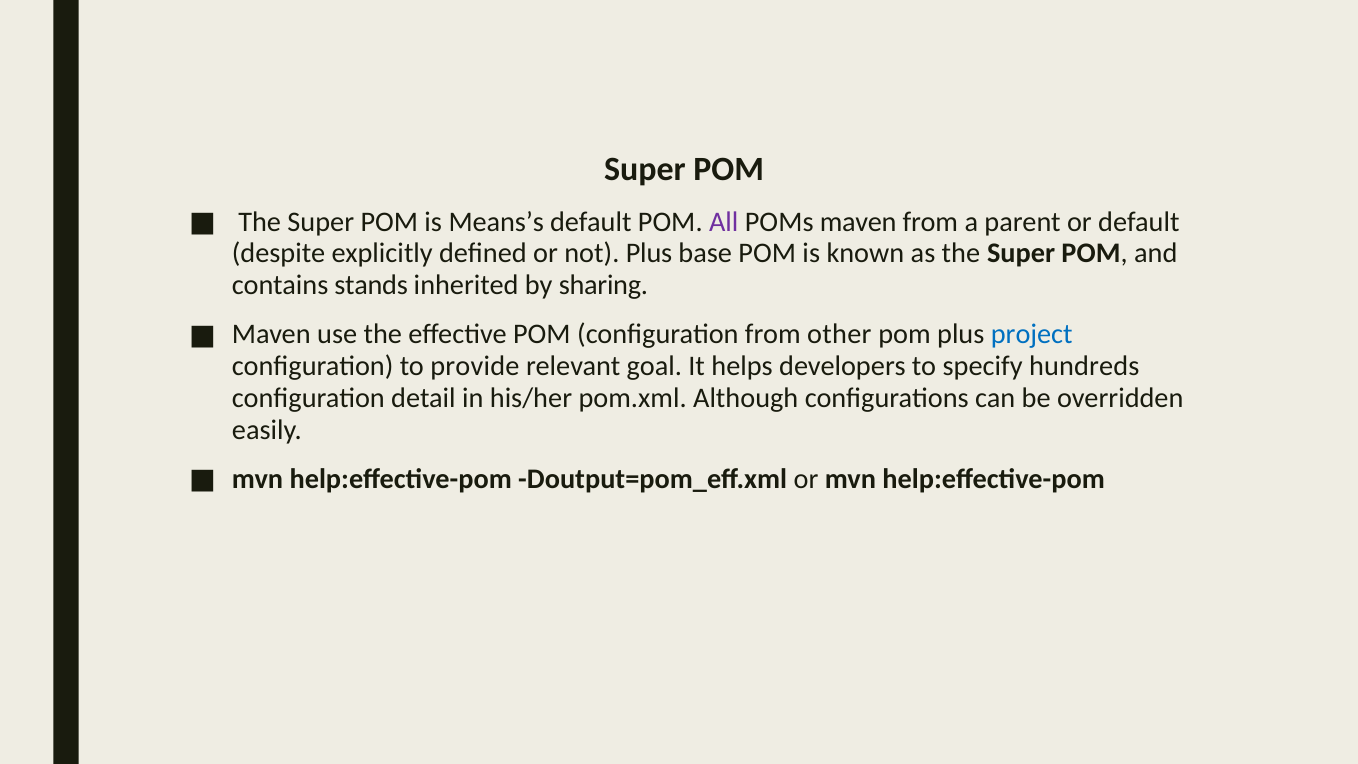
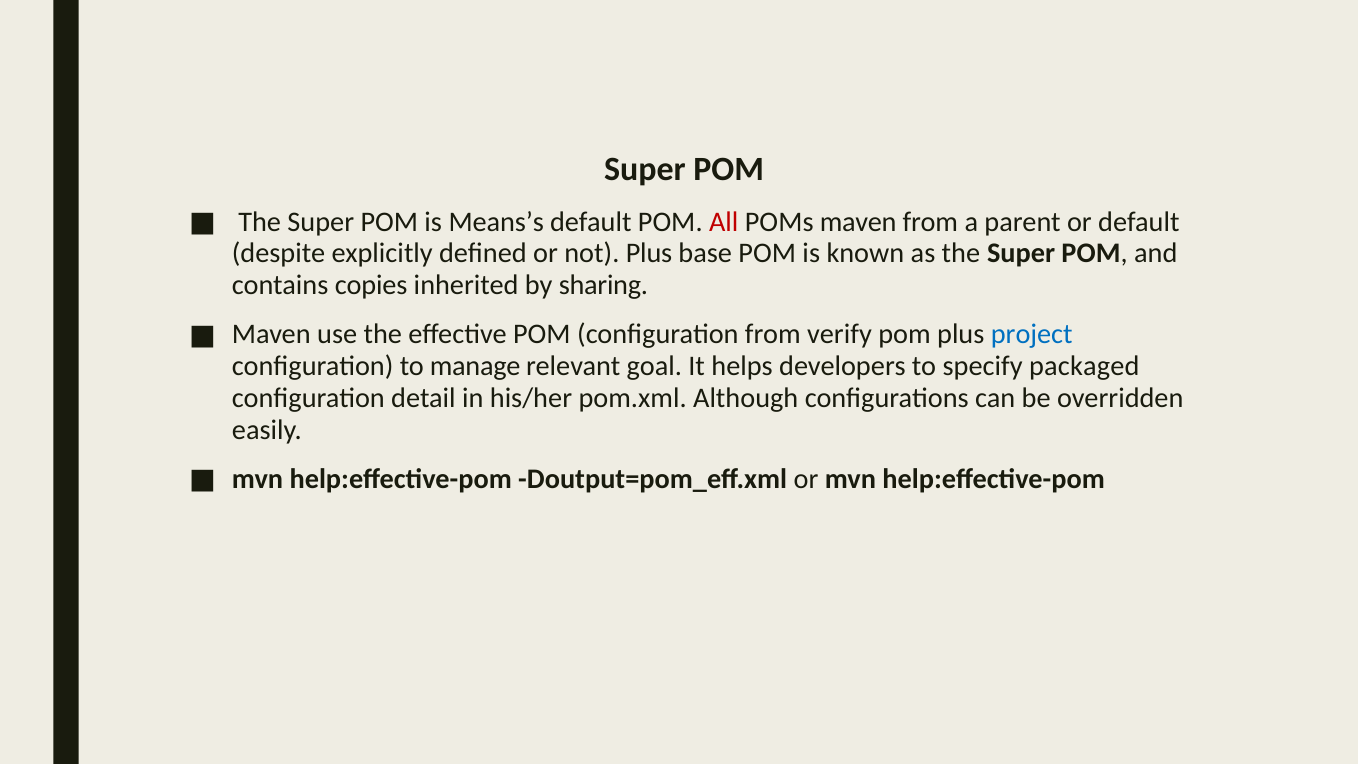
All colour: purple -> red (724, 222)
stands: stands -> copies (371, 285)
other: other -> verify (839, 334)
provide: provide -> manage (475, 366)
hundreds: hundreds -> packaged (1084, 366)
